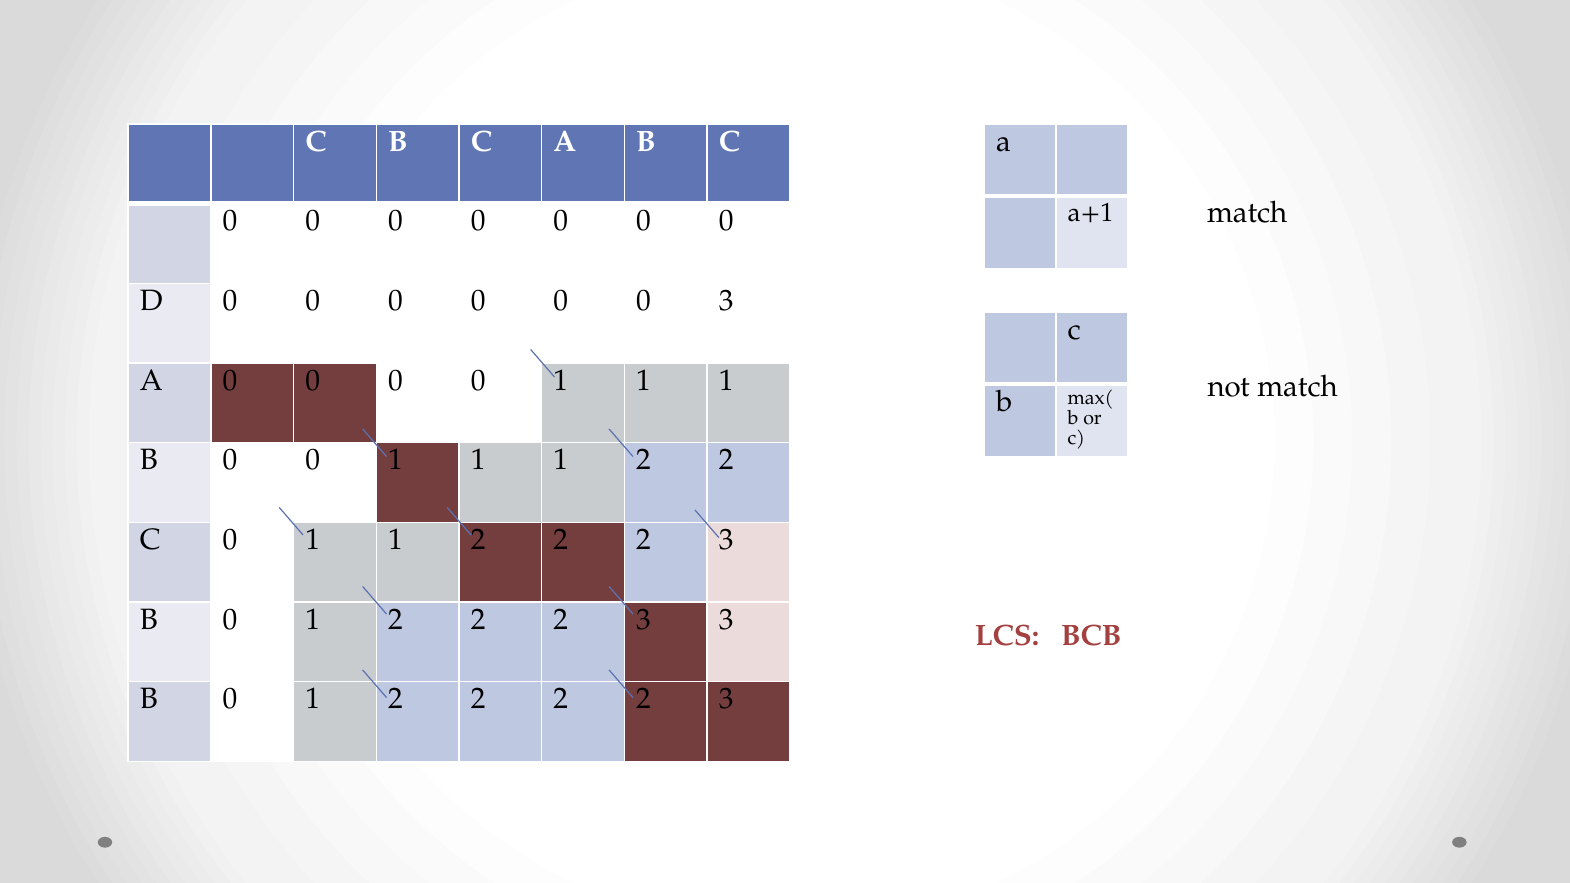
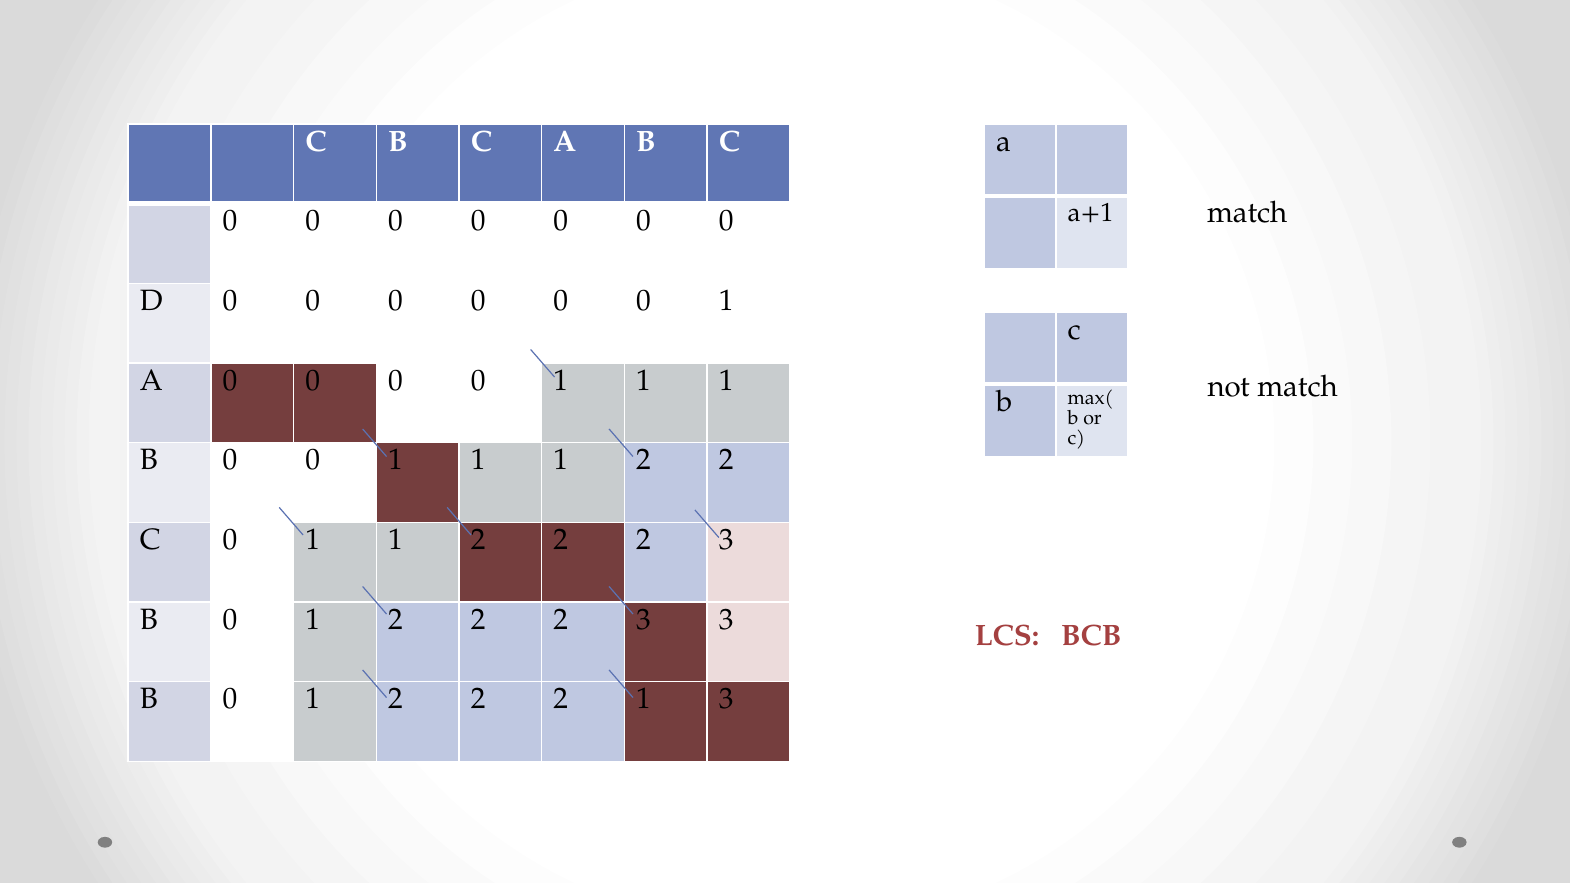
3: 3 -> 1 (726, 301)
2 2 2 2: 2 -> 1 (644, 699)
